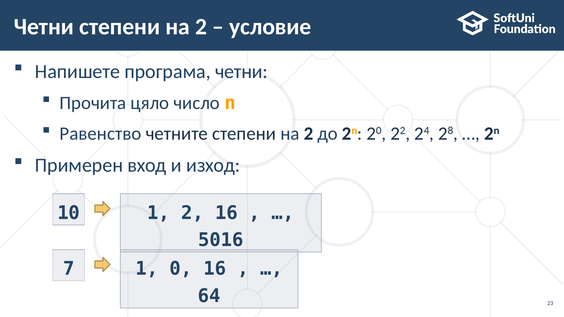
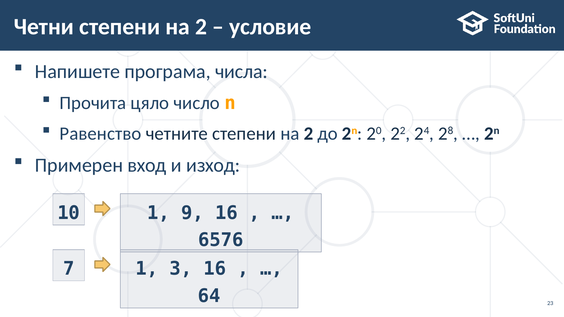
програма четни: четни -> числа (241, 72)
1 2: 2 -> 9 (192, 213)
5016: 5016 -> 6576 (221, 240)
0: 0 -> 3 (181, 269)
